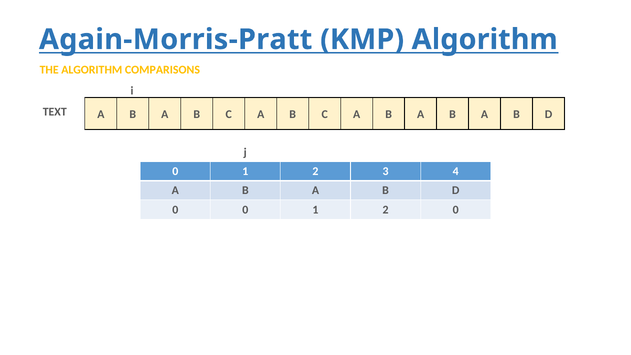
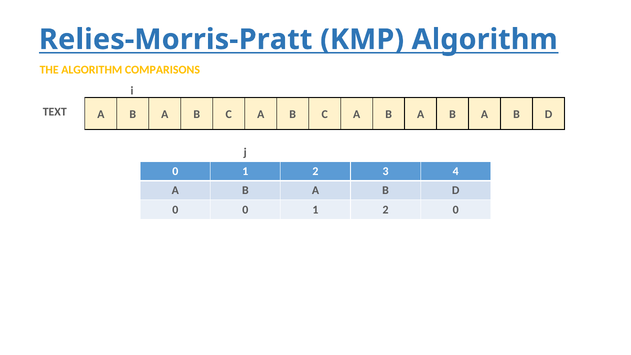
Again-Morris-Pratt: Again-Morris-Pratt -> Relies-Morris-Pratt (176, 39)
